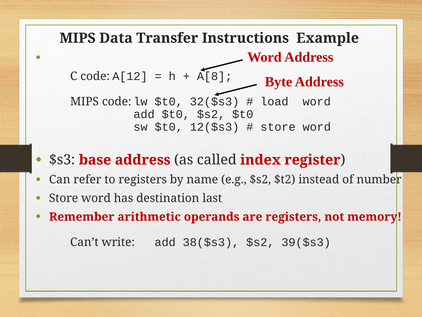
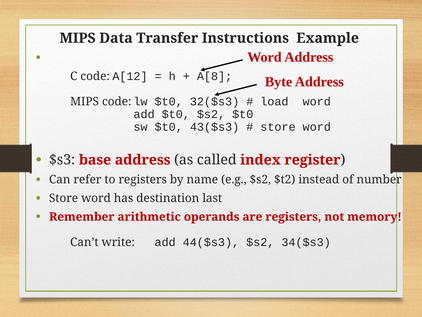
12($s3: 12($s3 -> 43($s3 (215, 127)
38($s3: 38($s3 -> 44($s3 (211, 242)
39($s3: 39($s3 -> 34($s3 (306, 242)
